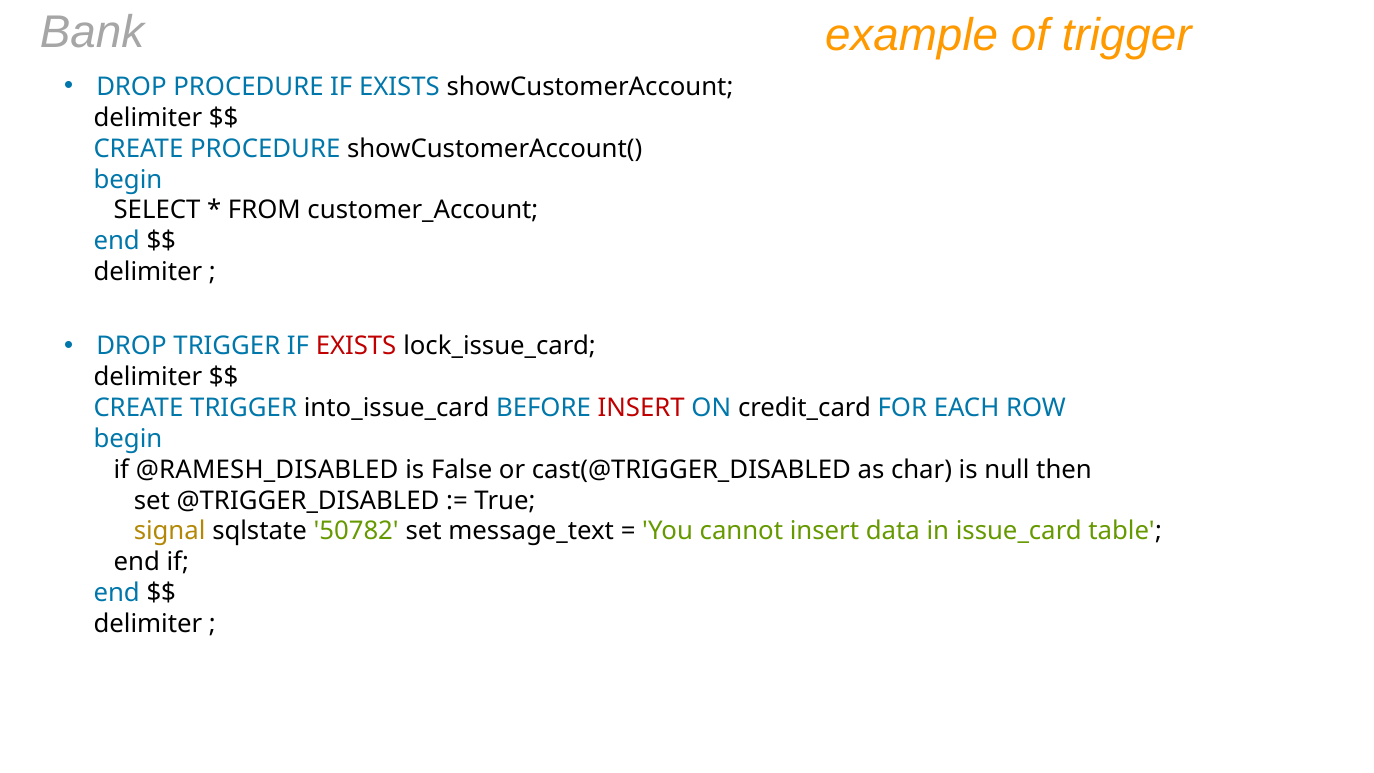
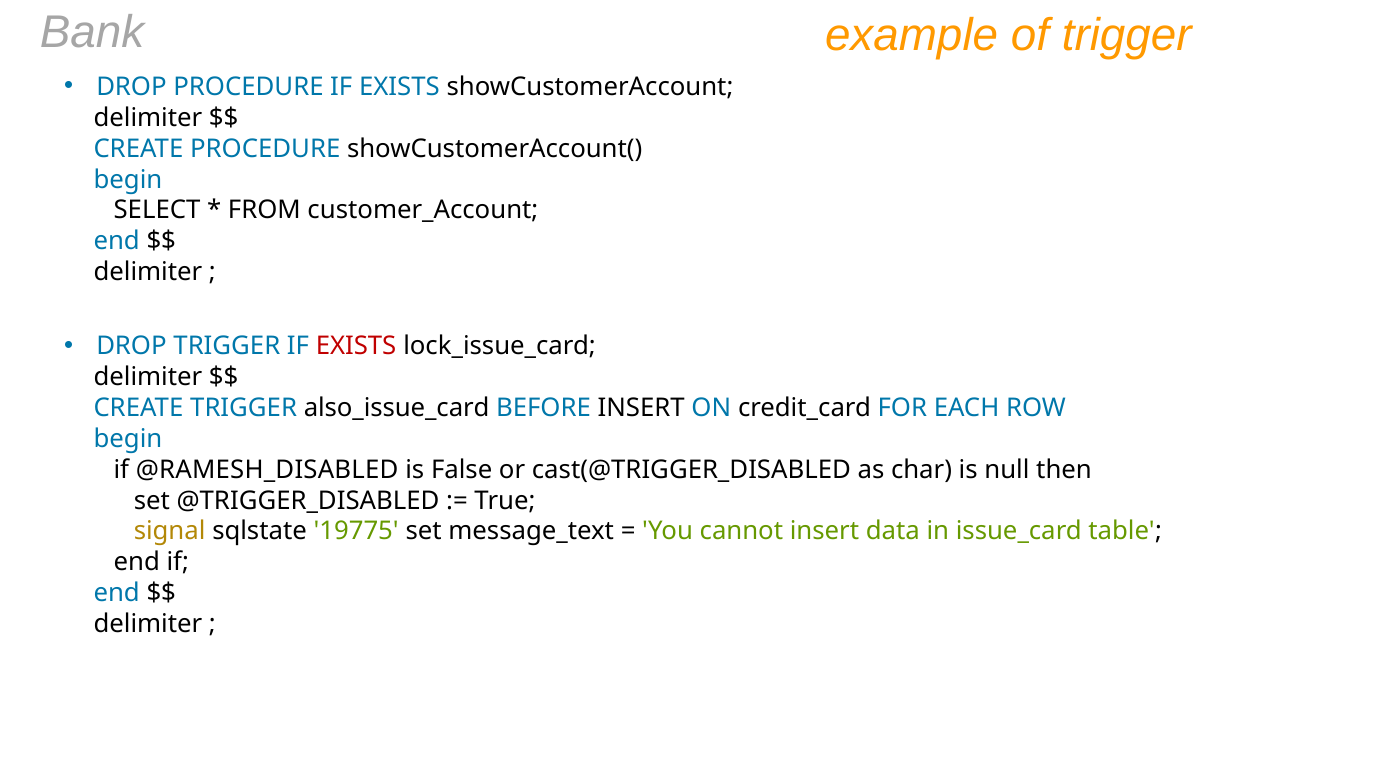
into_issue_card: into_issue_card -> also_issue_card (397, 408)
INSERT colour: red -> black (641, 408)
50782: 50782 -> 19775 (356, 531)
